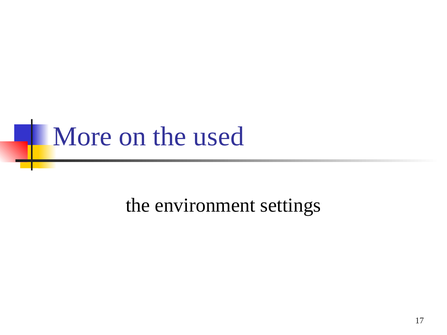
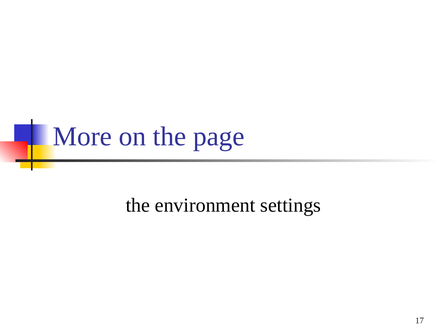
used: used -> page (219, 137)
